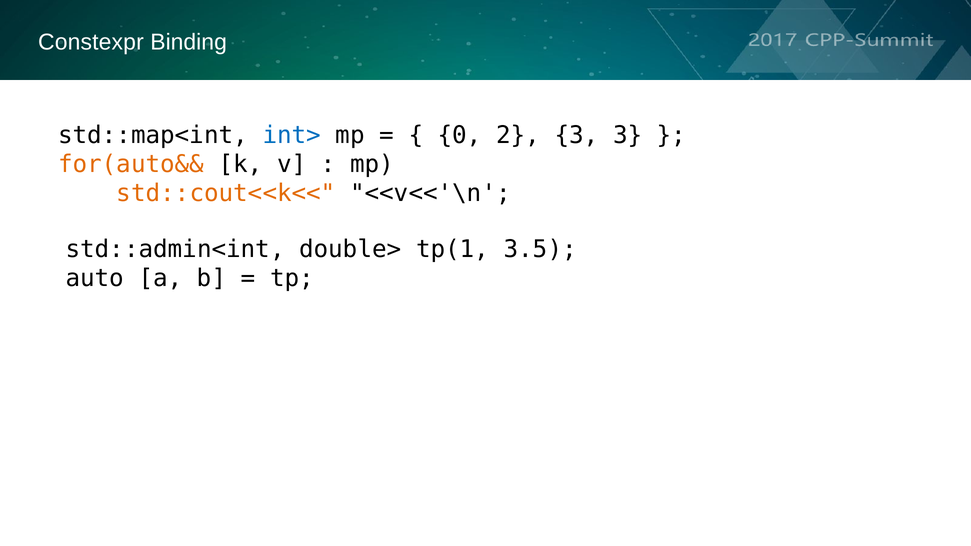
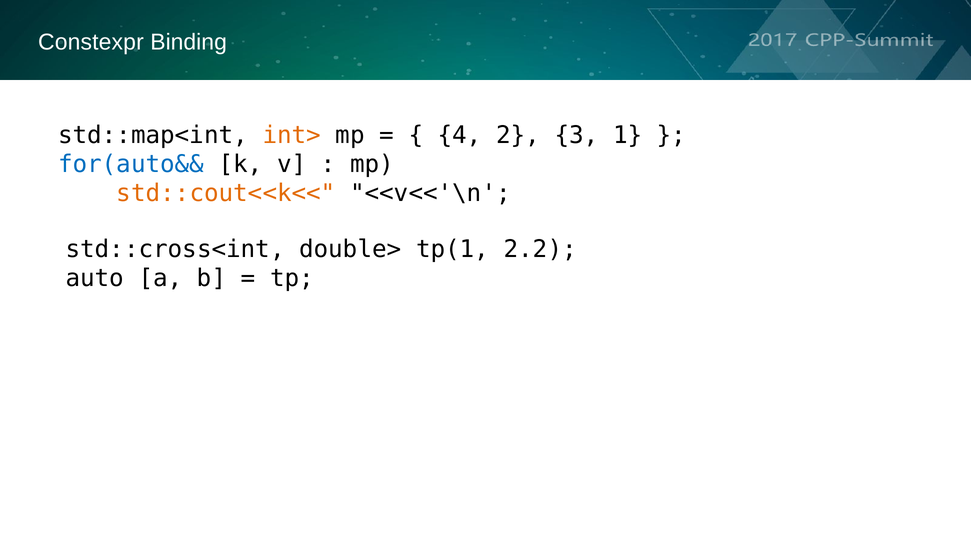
int> colour: blue -> orange (292, 135)
0: 0 -> 4 (460, 135)
3 3: 3 -> 1 (628, 135)
for(auto&& colour: orange -> blue (131, 164)
std::admin<int: std::admin<int -> std::cross<int (175, 249)
3.5: 3.5 -> 2.2 (540, 249)
